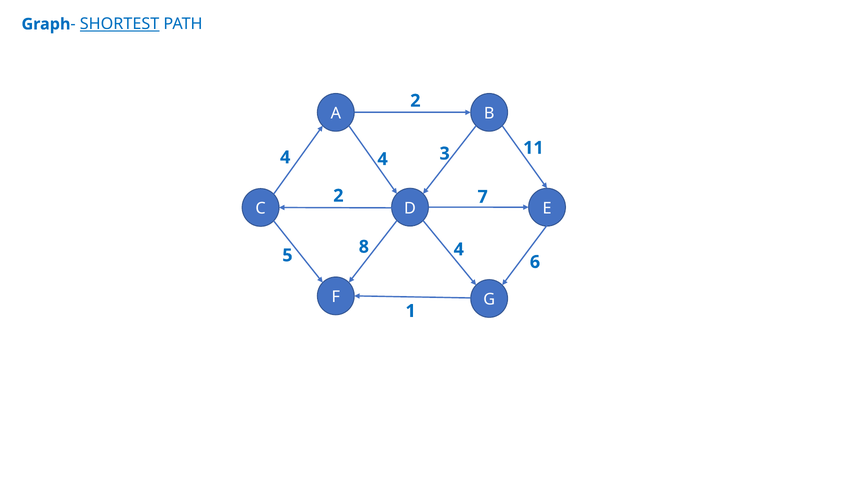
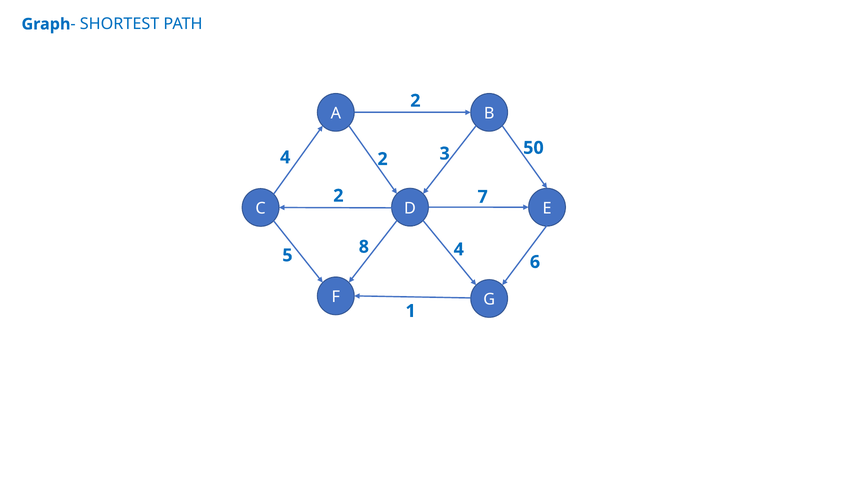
SHORTEST underline: present -> none (120, 24)
11: 11 -> 50 (533, 148)
4: 4 -> 2 (383, 159)
